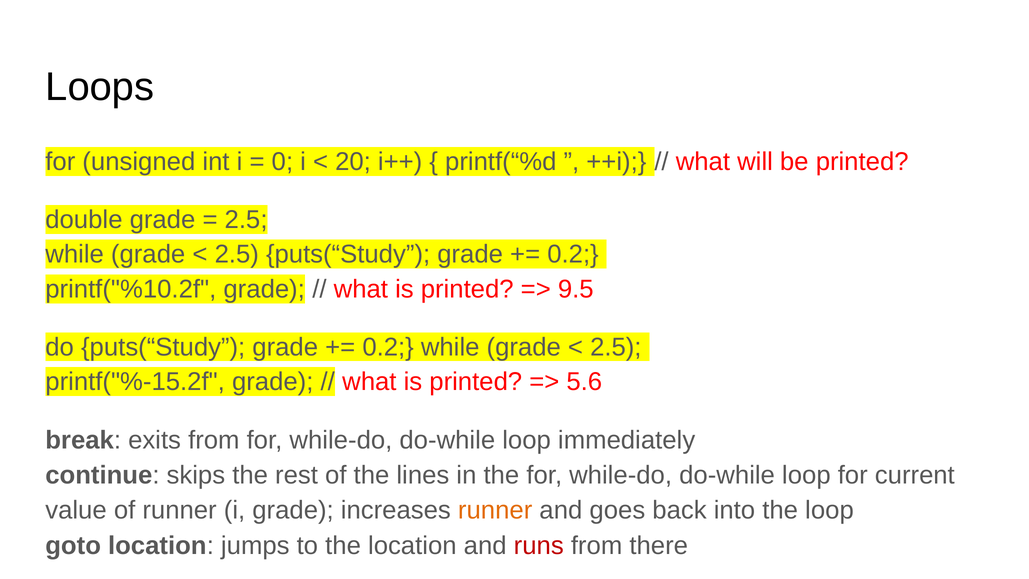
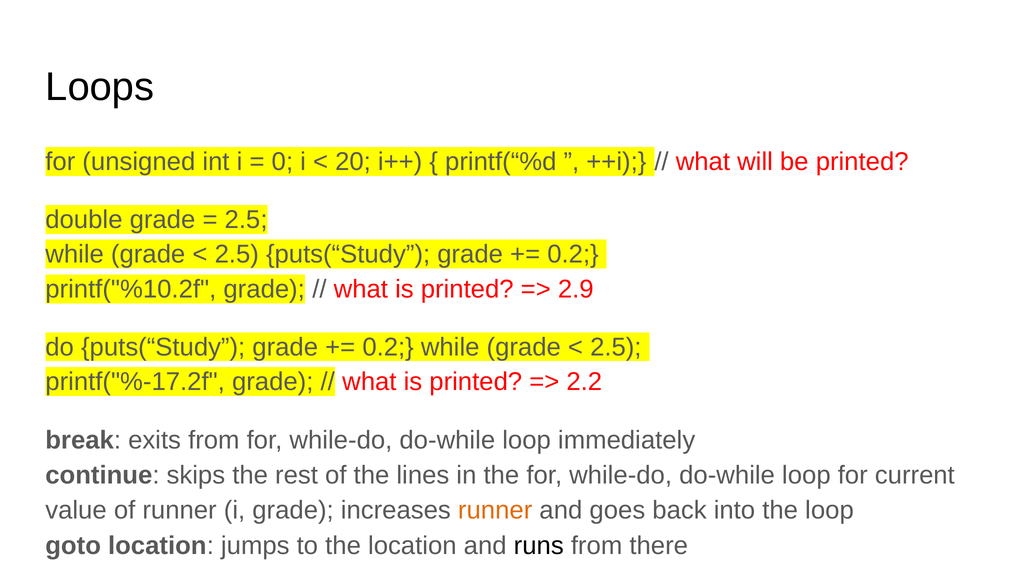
9.5: 9.5 -> 2.9 (576, 289)
printf("%-15.2f: printf("%-15.2f -> printf("%-17.2f (135, 382)
5.6: 5.6 -> 2.2 (584, 382)
runs colour: red -> black (539, 545)
